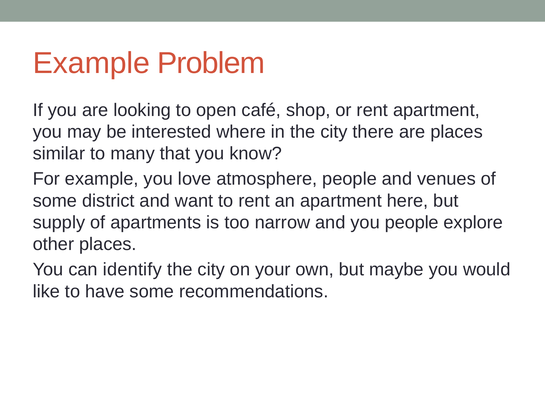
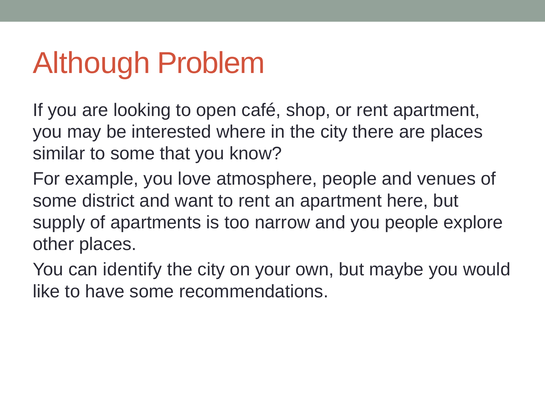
Example: Example -> Although (92, 63)
to many: many -> some (133, 154)
